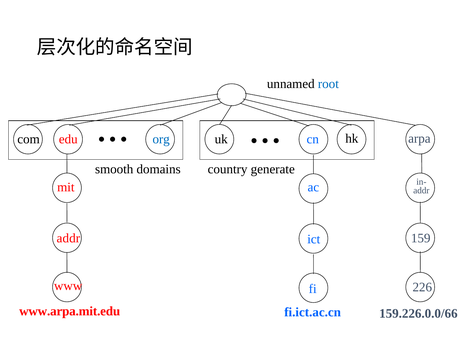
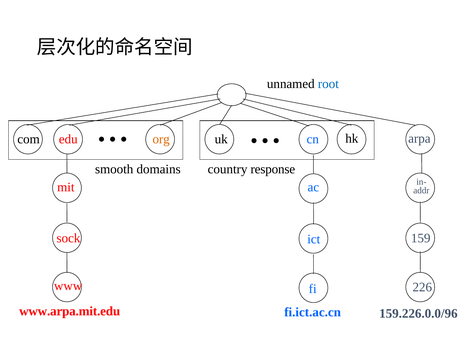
org colour: blue -> orange (161, 139)
generate: generate -> response (273, 169)
addr: addr -> sock (68, 238)
159.226.0.0/66: 159.226.0.0/66 -> 159.226.0.0/96 (418, 314)
